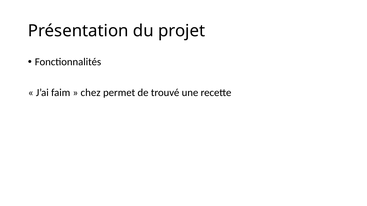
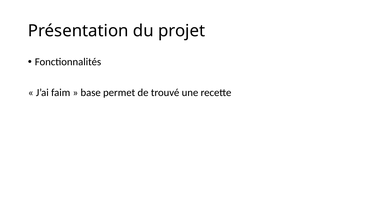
chez: chez -> base (91, 93)
